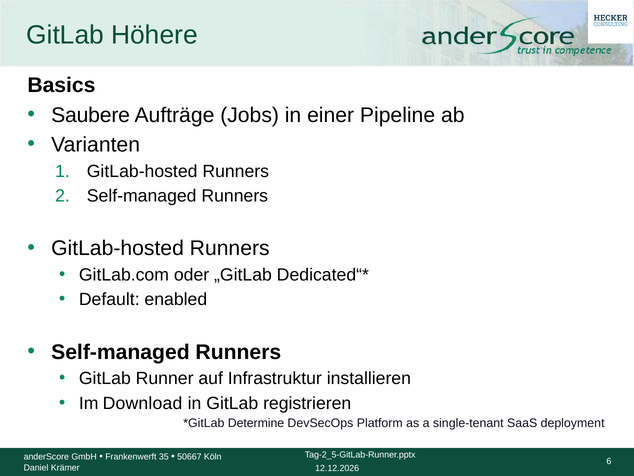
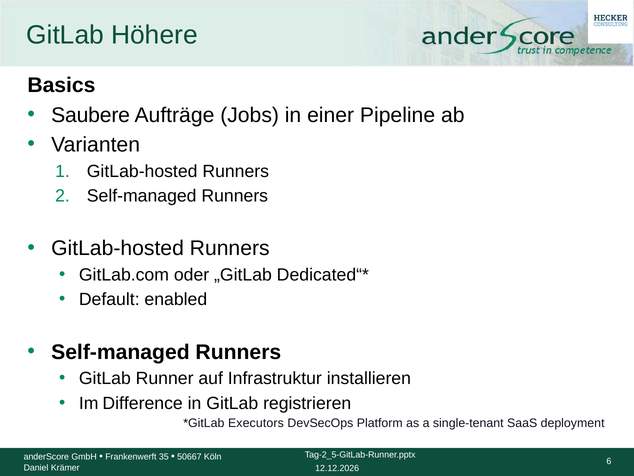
Download: Download -> Difference (143, 403)
Determine: Determine -> Executors (256, 423)
